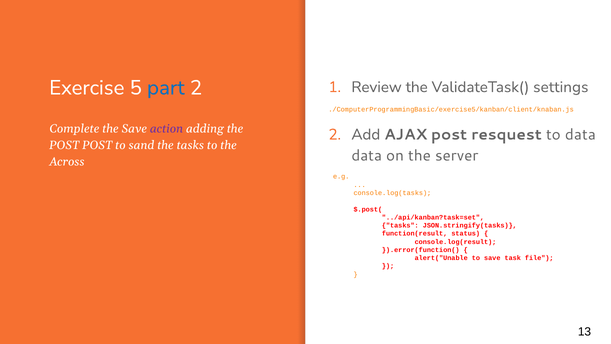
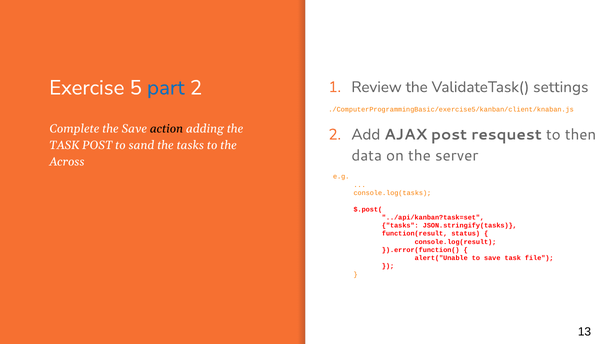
action colour: purple -> black (167, 129)
to data: data -> then (581, 134)
POST: POST -> TASK (64, 145)
